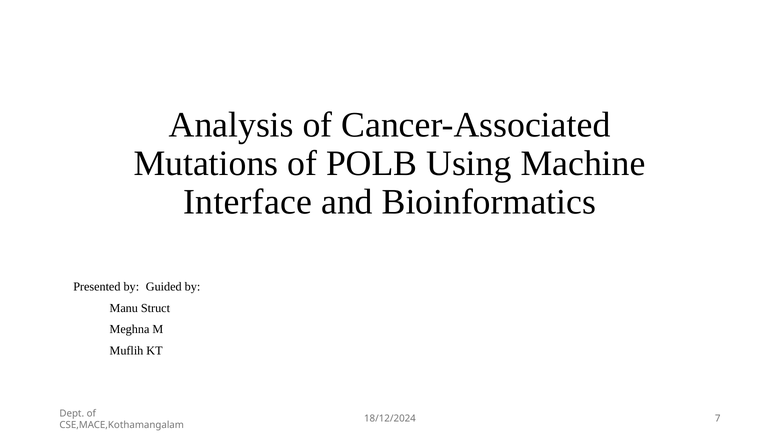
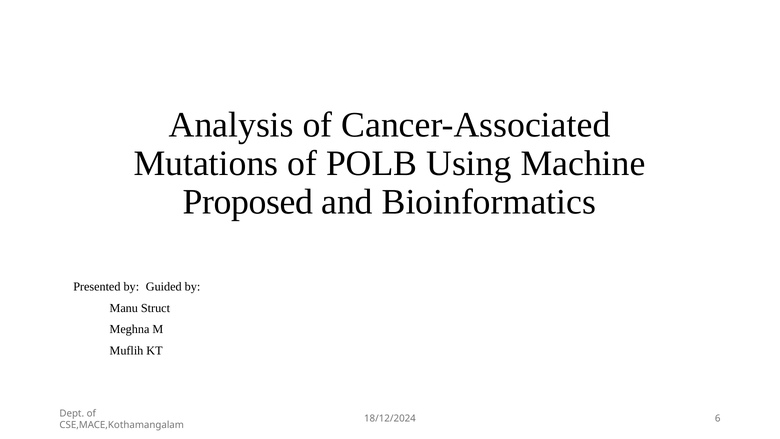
Interface: Interface -> Proposed (248, 202)
7: 7 -> 6 (718, 418)
